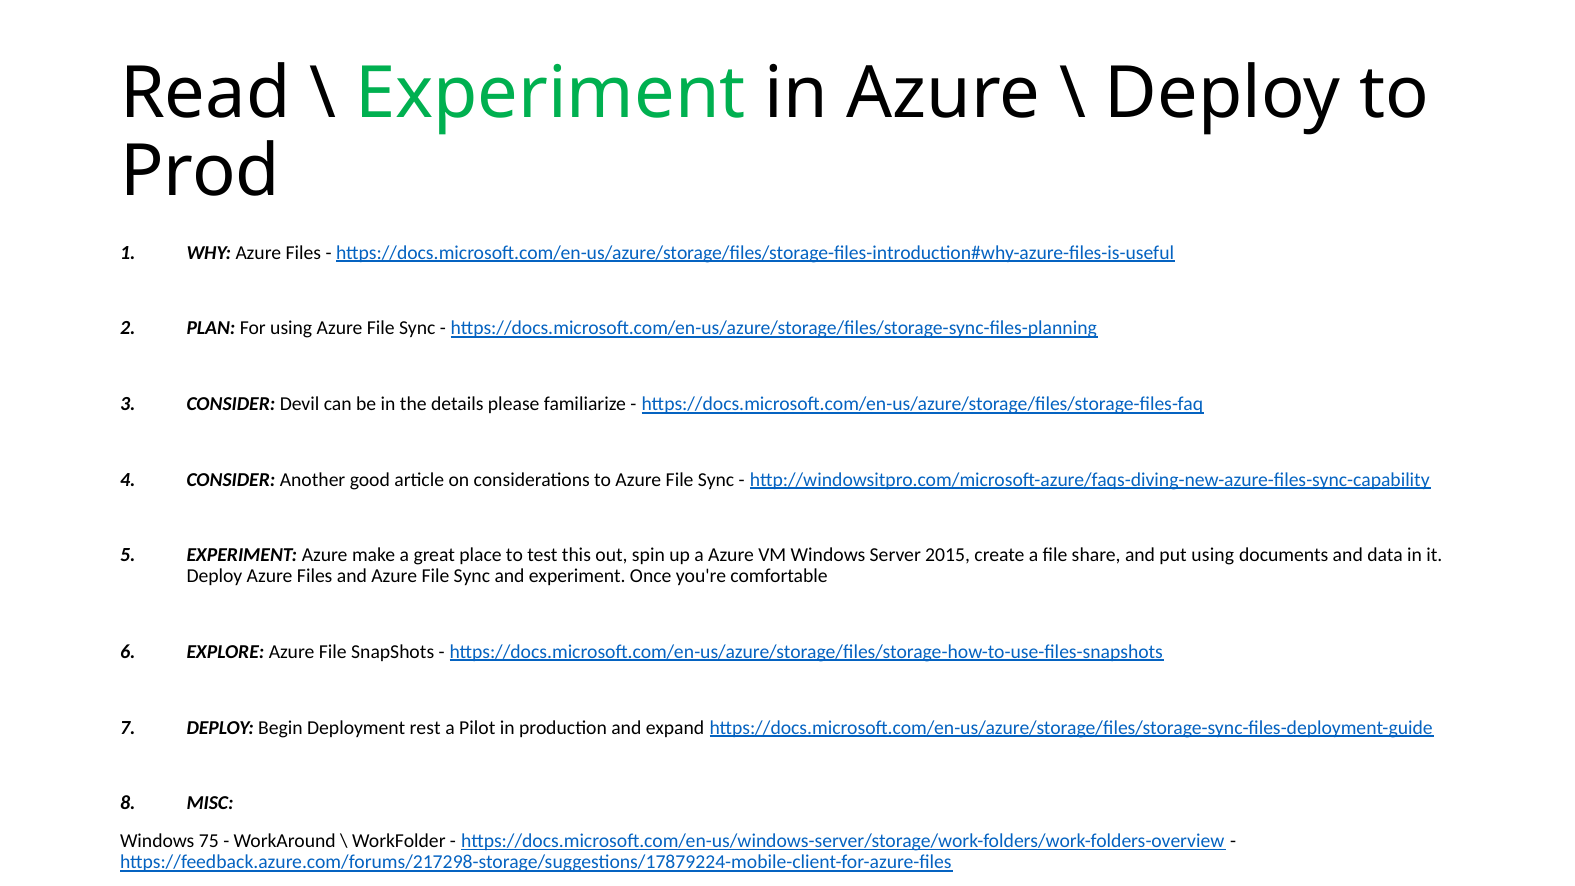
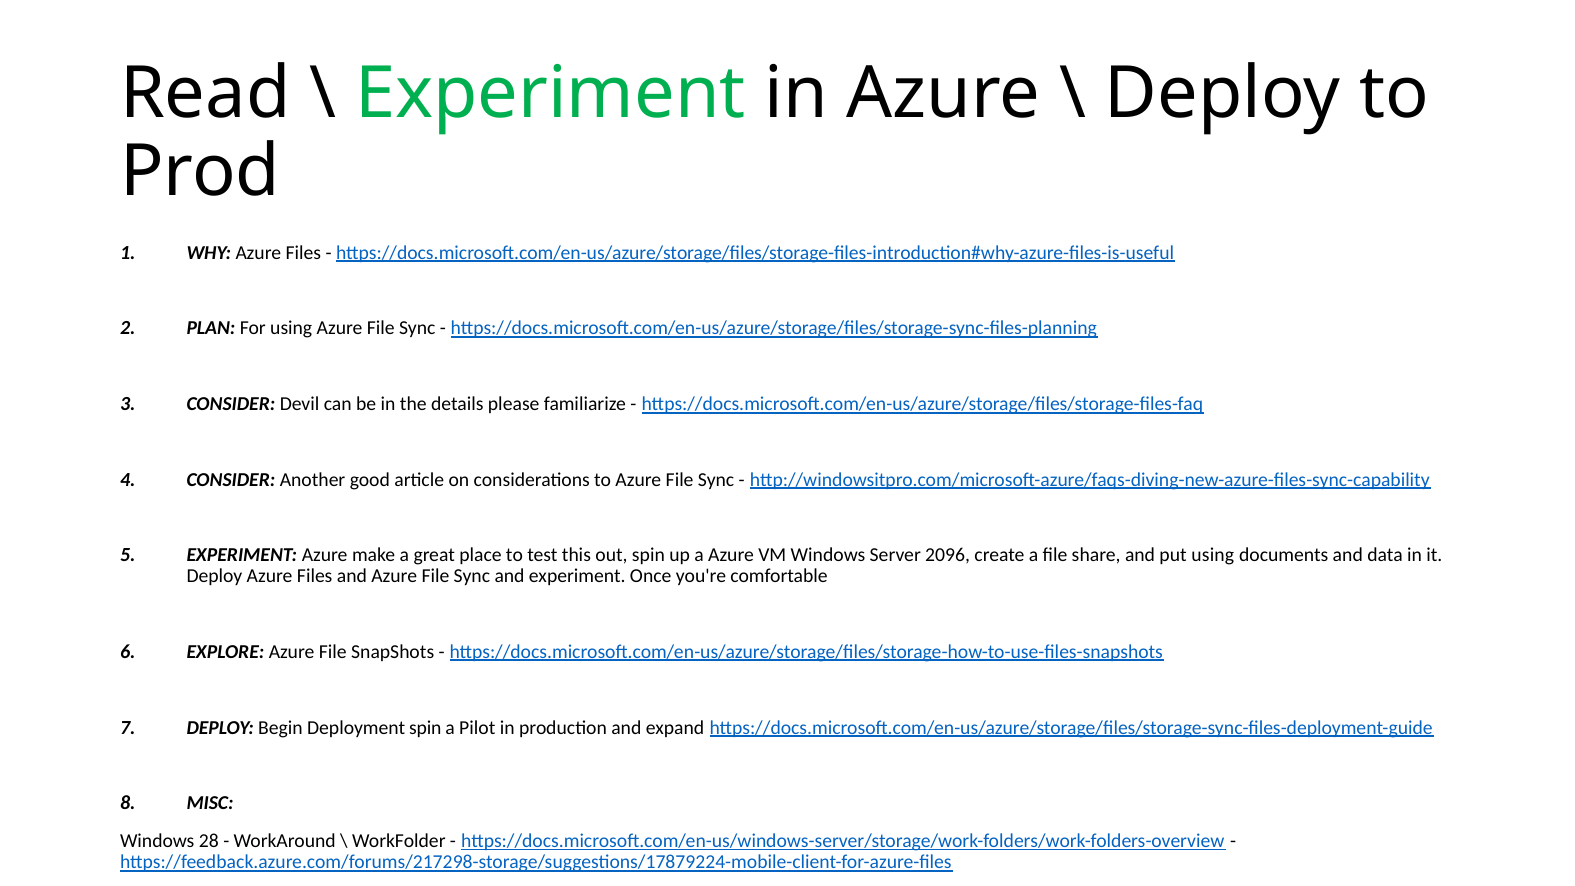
2015: 2015 -> 2096 (948, 555)
Deployment rest: rest -> spin (425, 727)
75: 75 -> 28 (209, 841)
